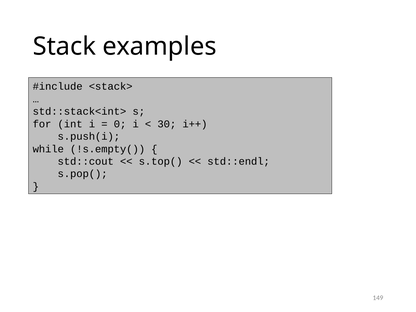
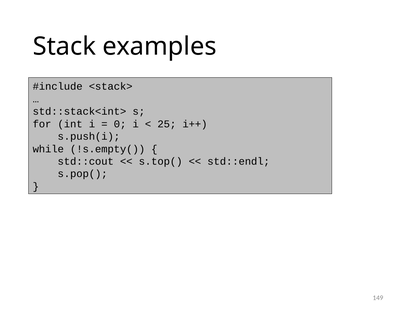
30: 30 -> 25 (167, 124)
